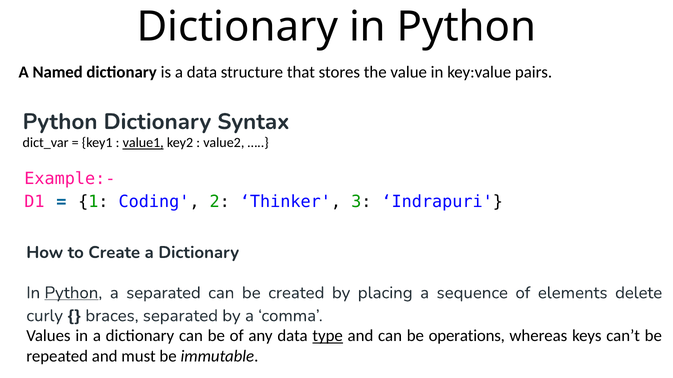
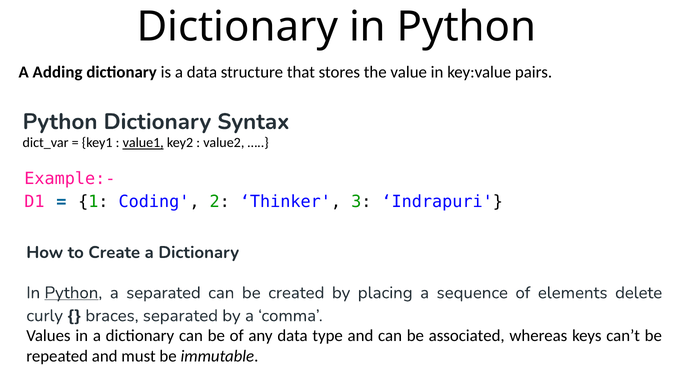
Named: Named -> Adding (58, 73)
type underline: present -> none (328, 336)
operations: operations -> associated (467, 336)
